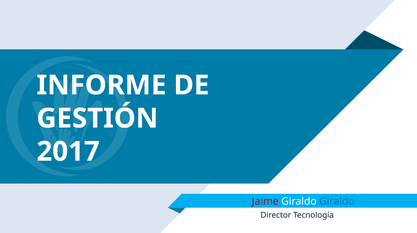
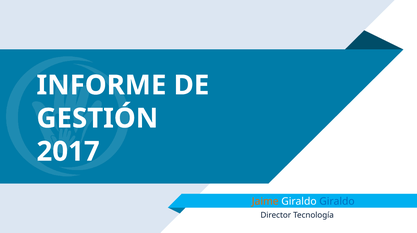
Jaime colour: red -> orange (265, 201)
